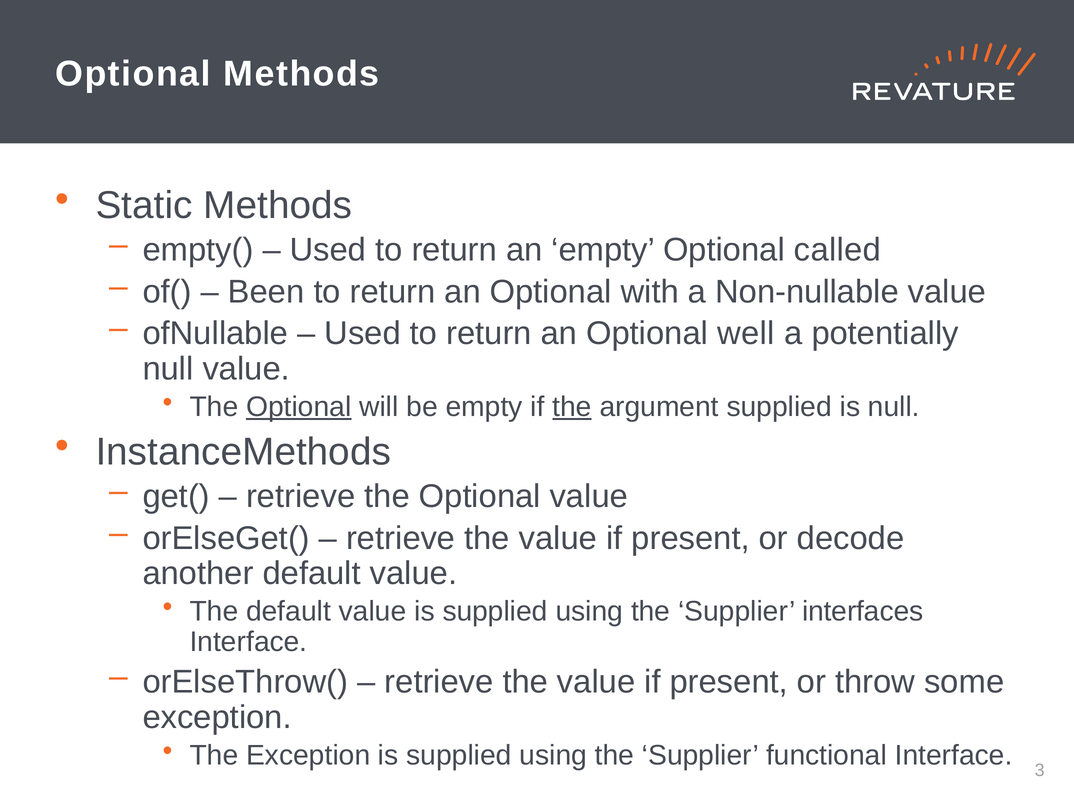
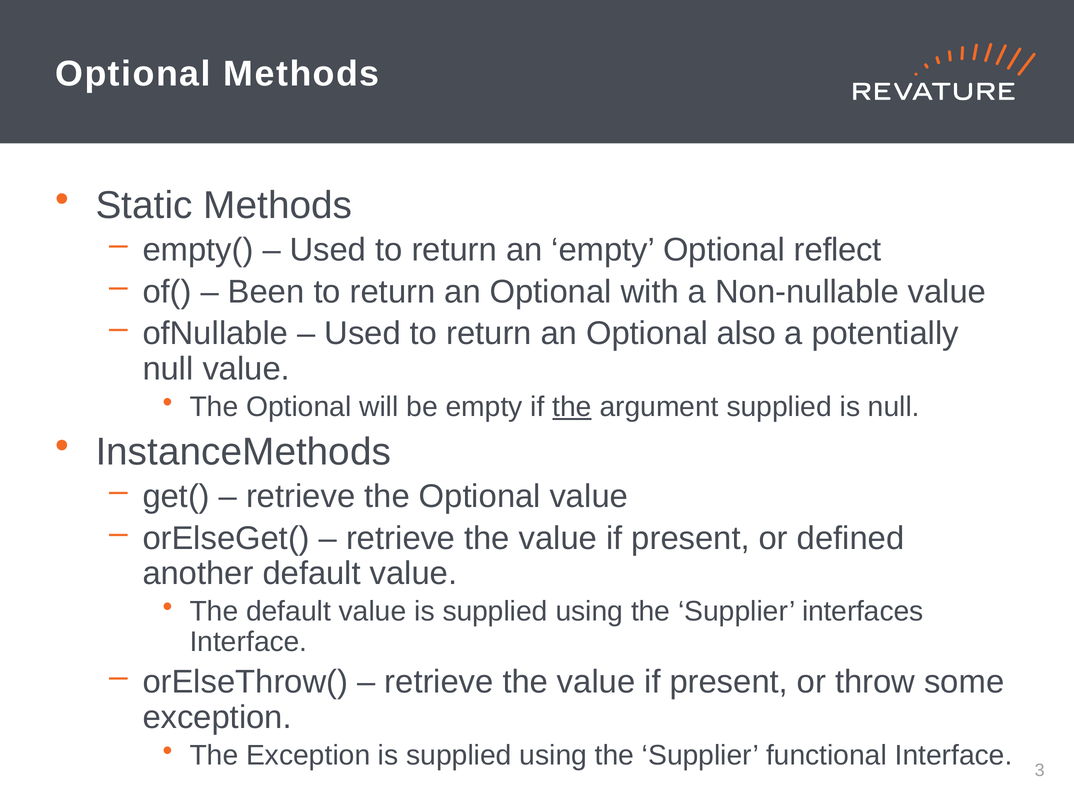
called: called -> reflect (838, 250)
well: well -> also (746, 333)
Optional underline: present -> none (299, 407)
decode: decode -> defined (851, 538)
